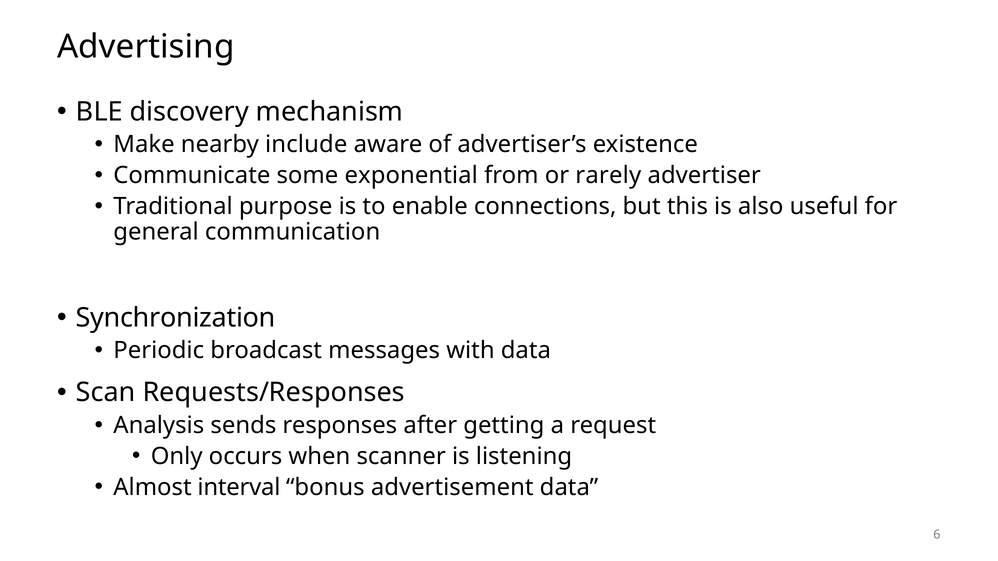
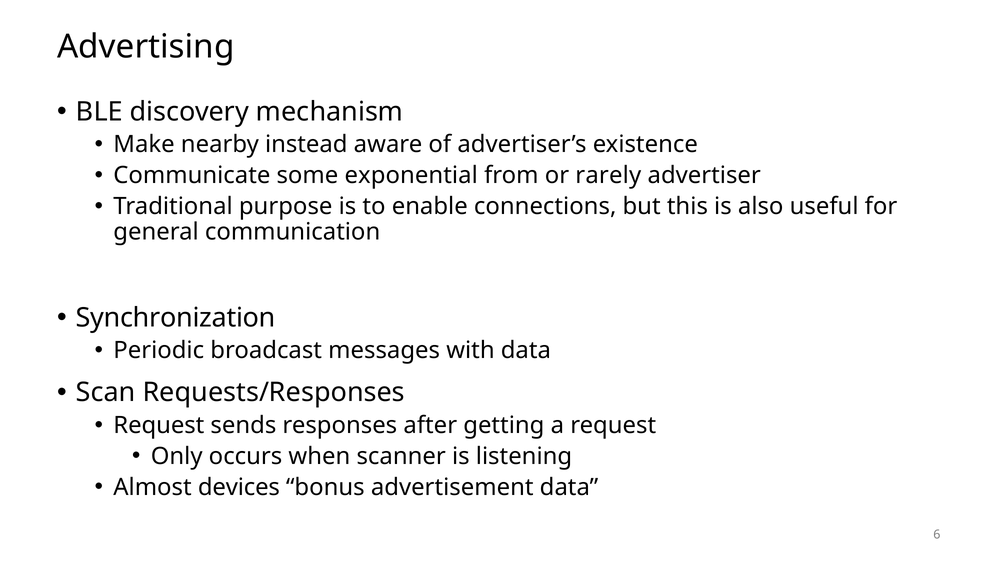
include: include -> instead (306, 144)
Analysis: Analysis -> Request (159, 425)
interval: interval -> devices (239, 487)
